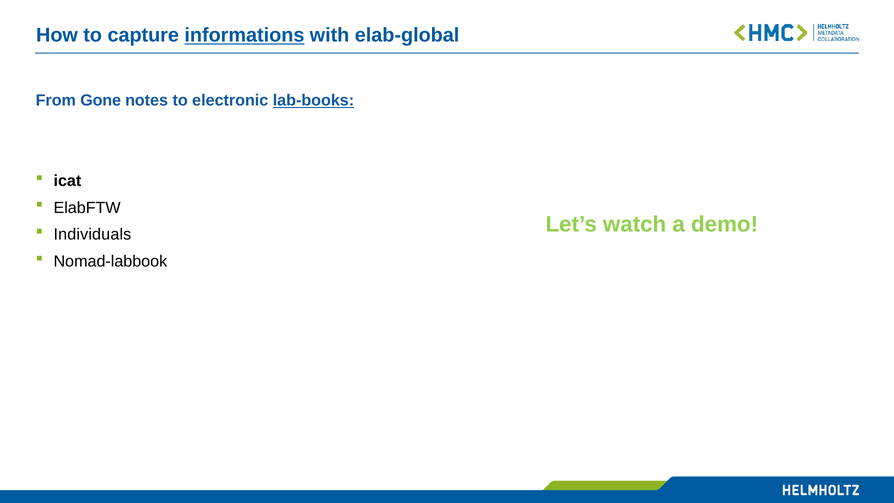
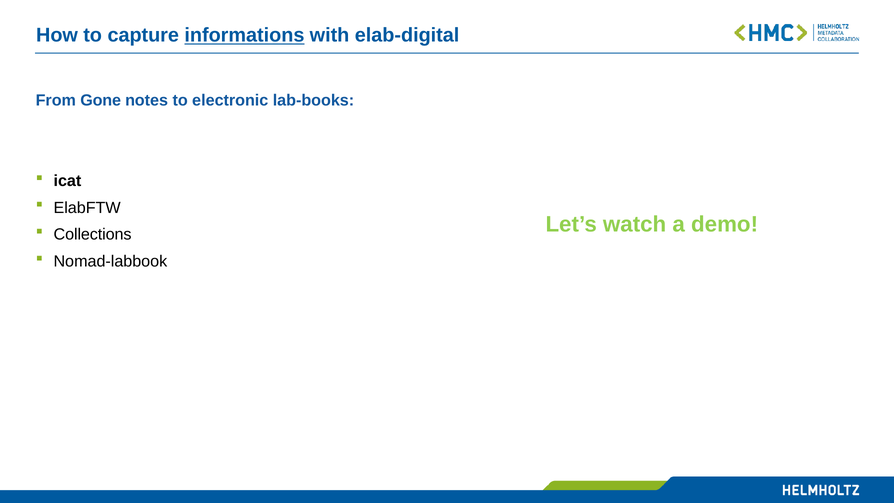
elab-global: elab-global -> elab-digital (407, 35)
lab-books underline: present -> none (313, 100)
Individuals: Individuals -> Collections (93, 235)
